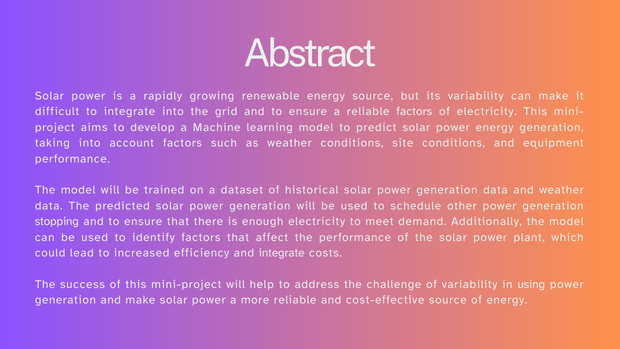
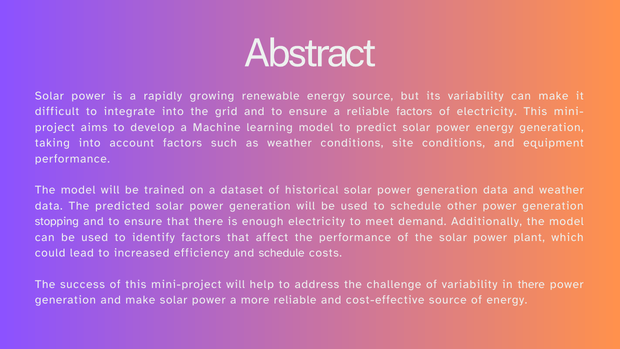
and integrate: integrate -> schedule (282, 253)
in using: using -> there (531, 284)
